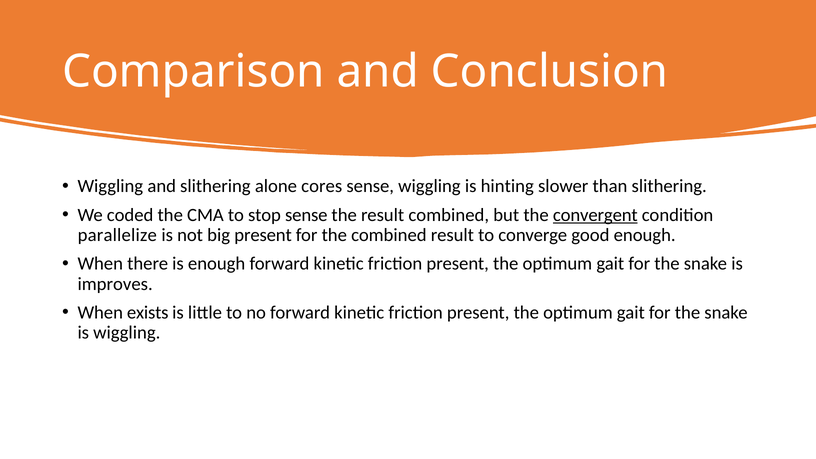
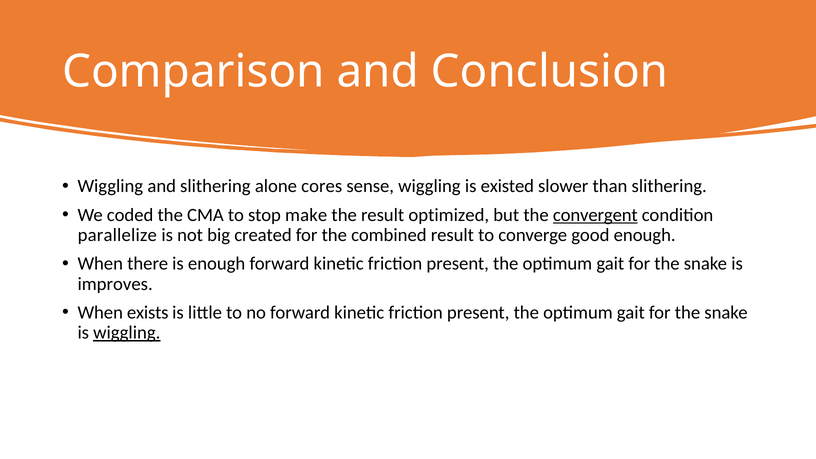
hinting: hinting -> existed (507, 186)
stop sense: sense -> make (306, 215)
result combined: combined -> optimized (449, 215)
big present: present -> created (263, 235)
wiggling underline: none -> present (127, 333)
